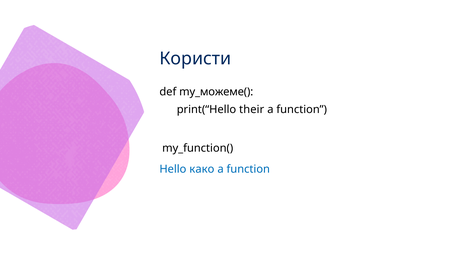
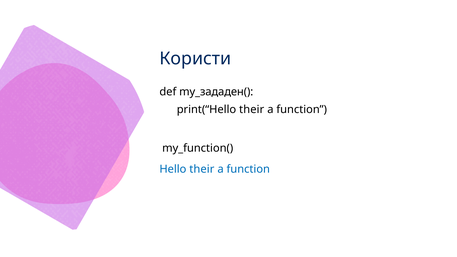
my_можеме(: my_можеме( -> my_зададен( (216, 92)
Hello како: како -> their (202, 169)
